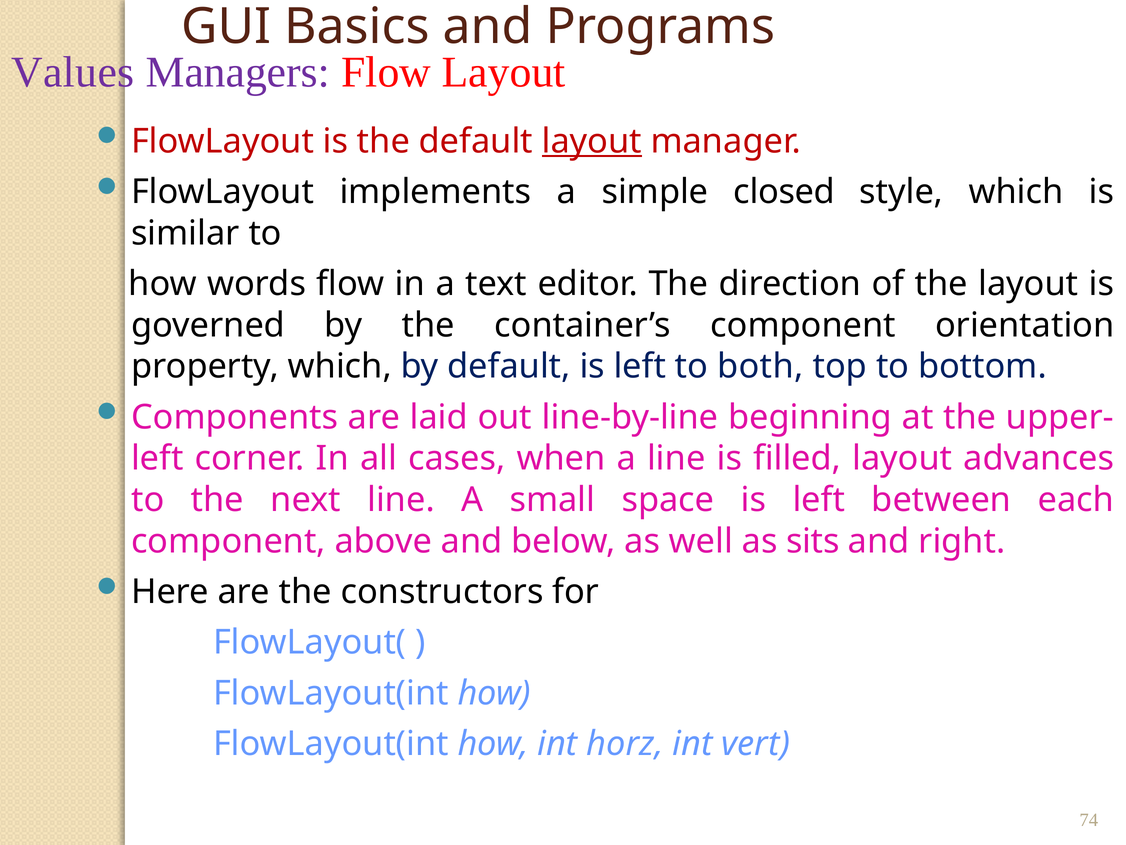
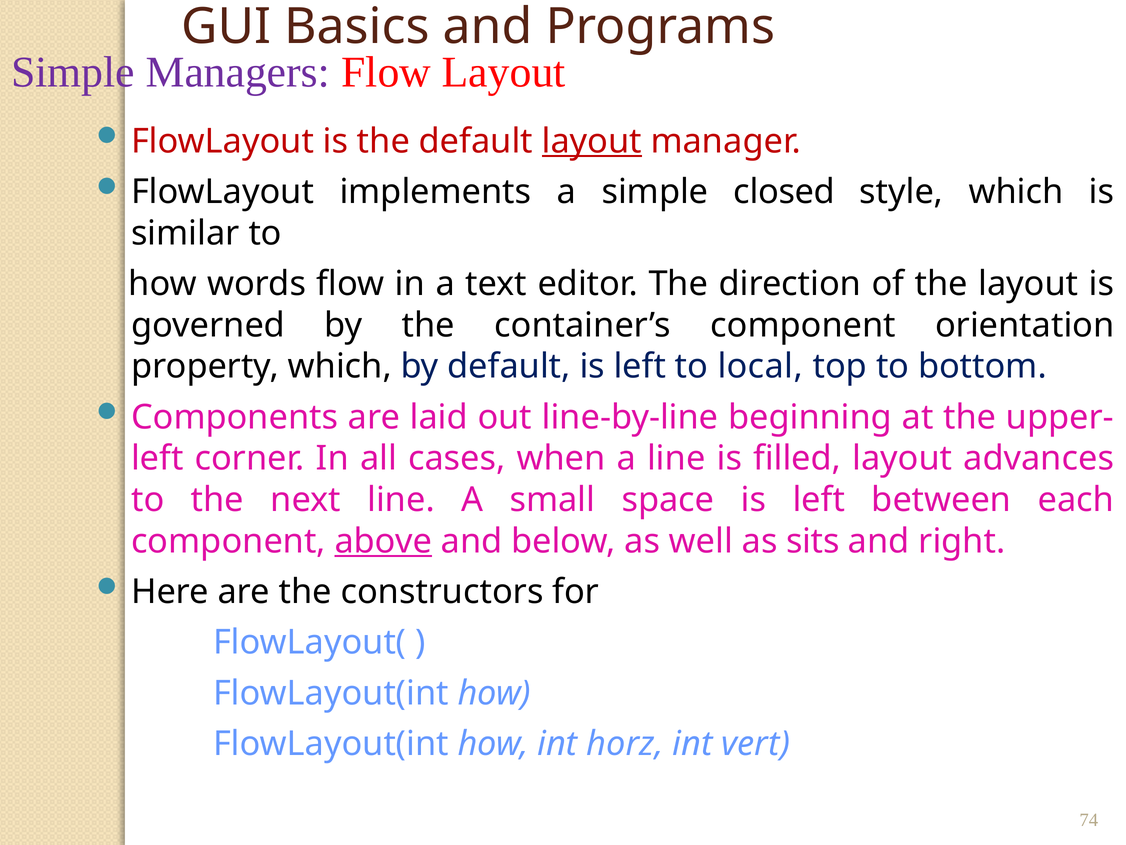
Values: Values -> Simple (73, 72)
both: both -> local (760, 366)
above underline: none -> present (383, 541)
